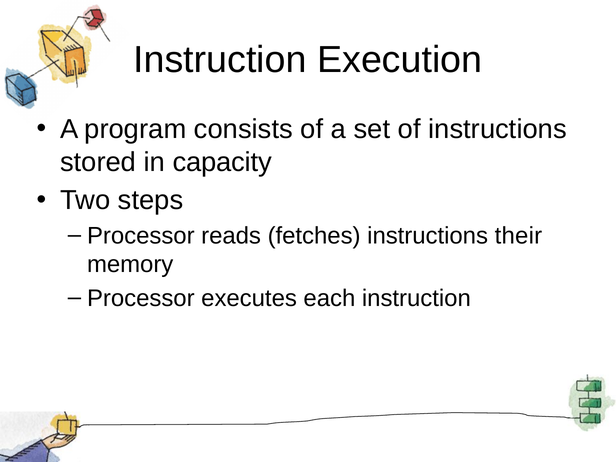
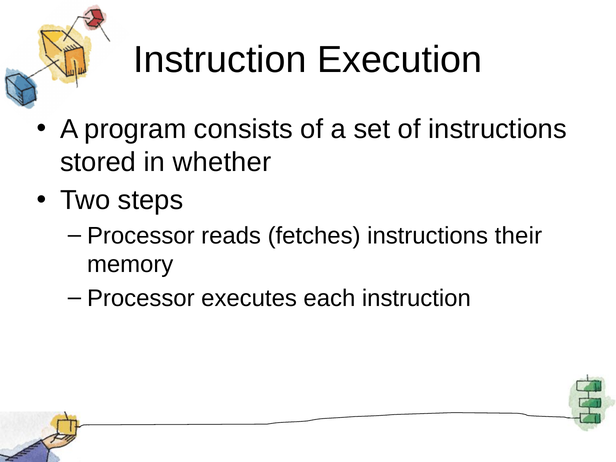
capacity: capacity -> whether (222, 162)
